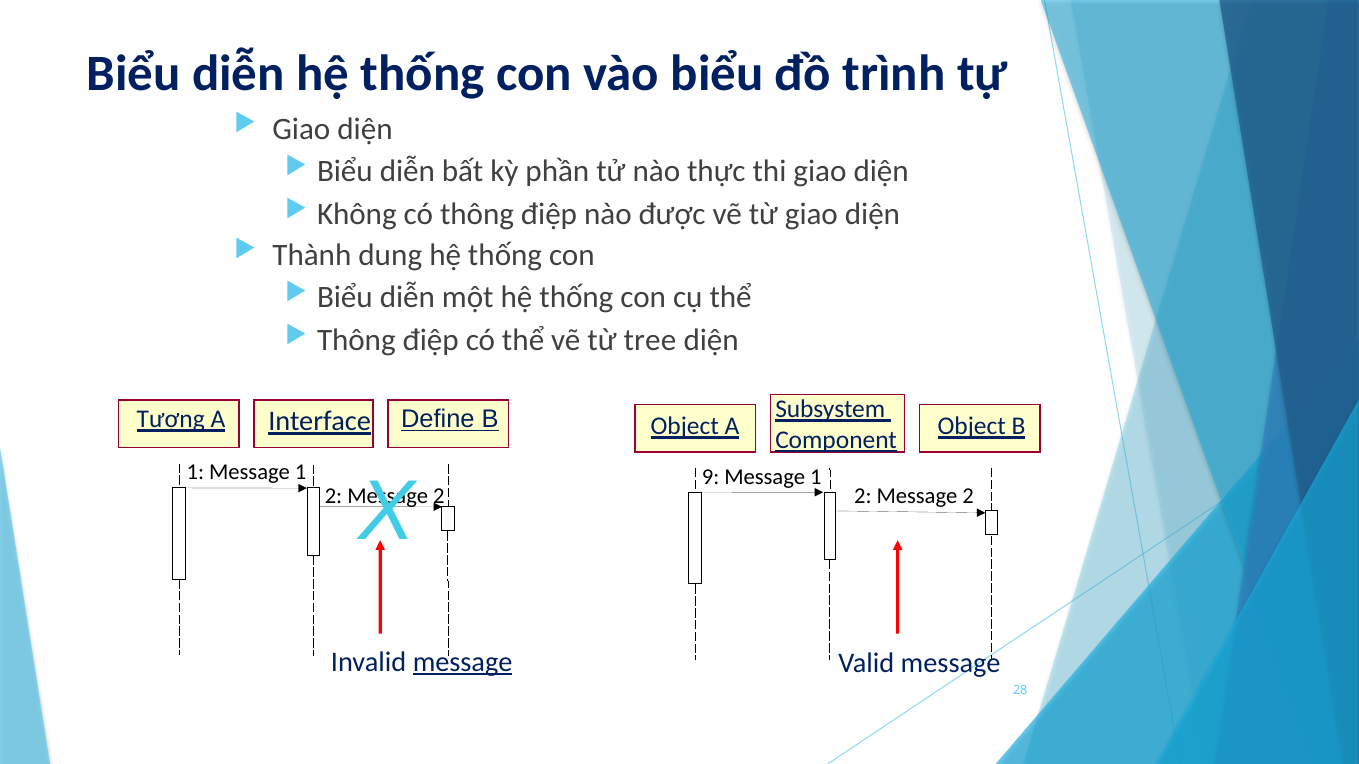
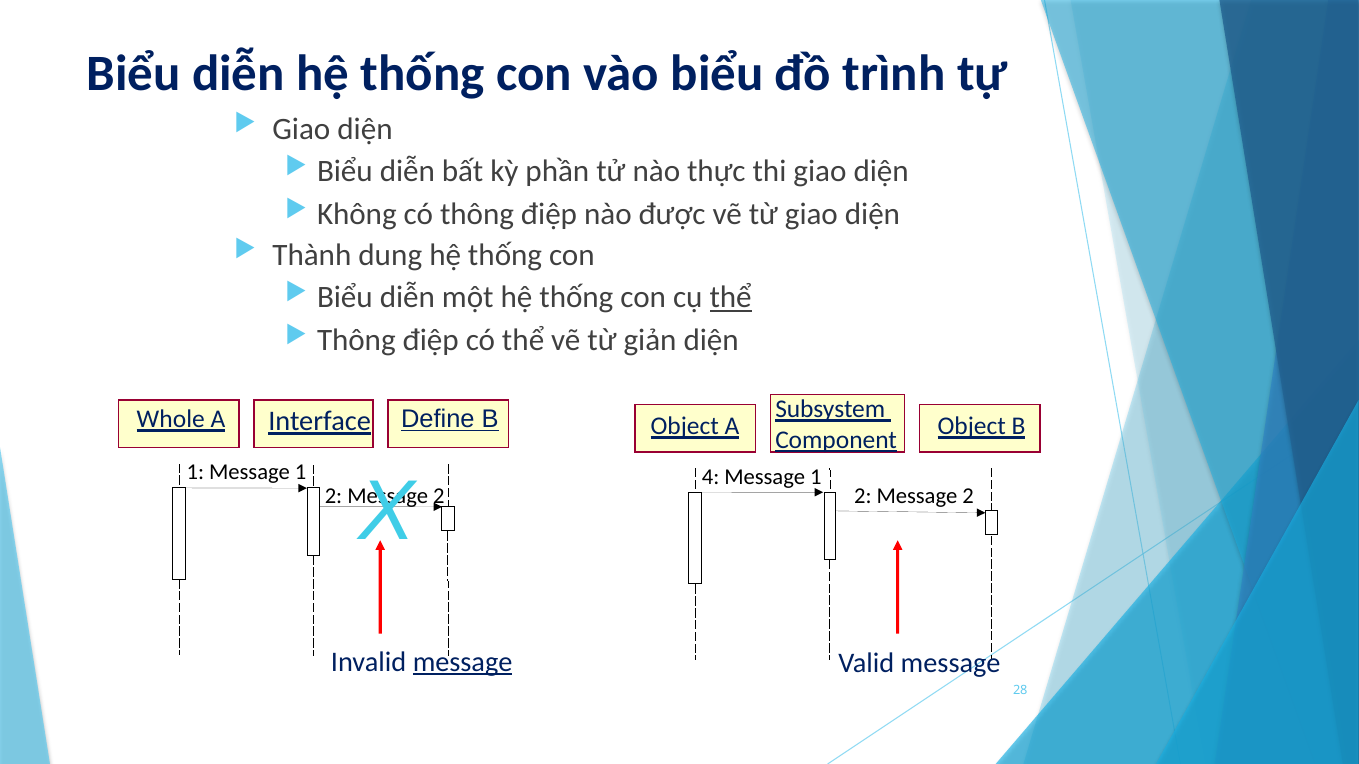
thể underline: none -> present (731, 298)
tree: tree -> giản (650, 341)
Tượng: Tượng -> Whole (171, 419)
9: 9 -> 4 (711, 477)
